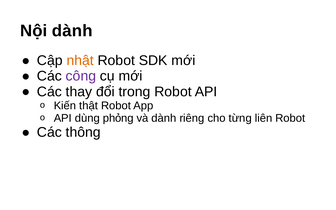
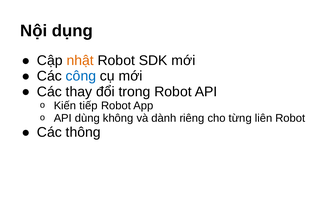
Nội dành: dành -> dụng (72, 31)
công colour: purple -> blue (81, 76)
thật: thật -> tiếp (89, 106)
phỏng: phỏng -> không (118, 118)
